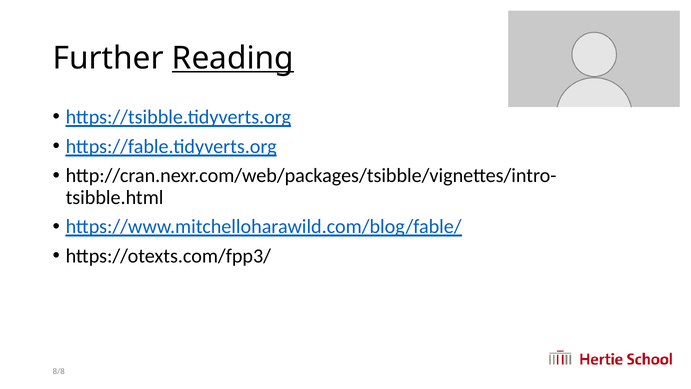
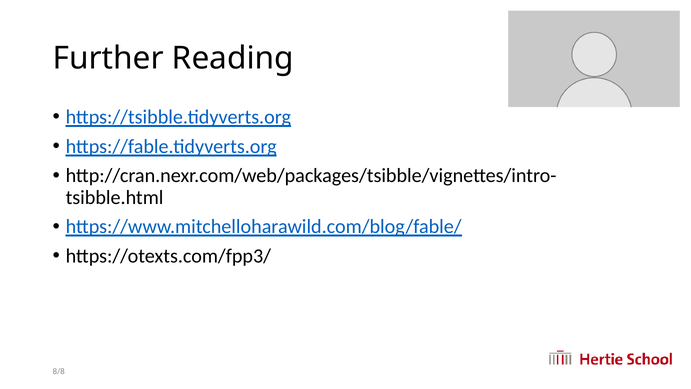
Reading underline: present -> none (233, 58)
